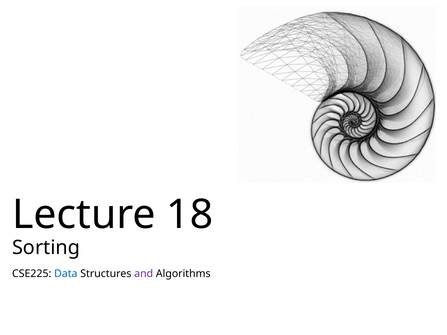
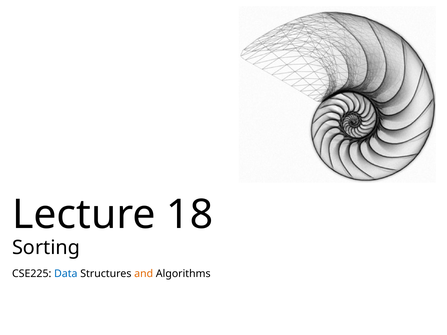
and colour: purple -> orange (144, 274)
